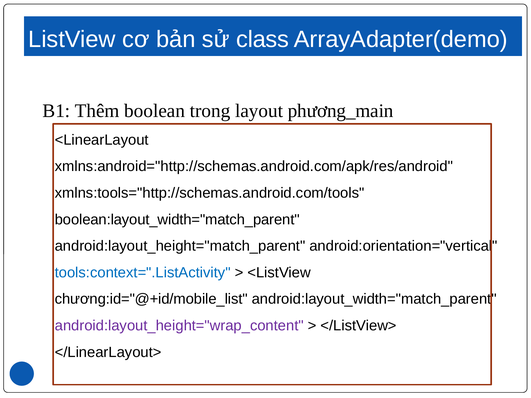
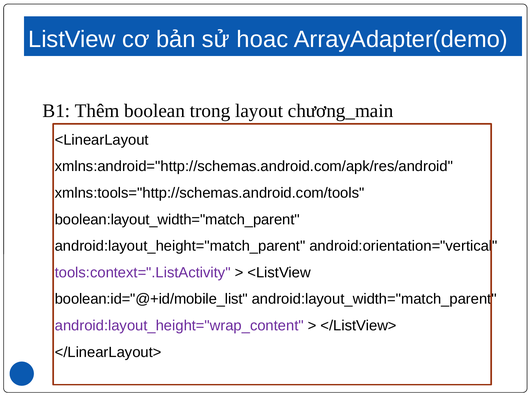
class: class -> hoac (262, 39)
phương_main: phương_main -> chương_main (341, 111)
tools:context=".ListActivity colour: blue -> purple (143, 273)
chương:id="@+id/mobile_list: chương:id="@+id/mobile_list -> boolean:id="@+id/mobile_list (151, 299)
